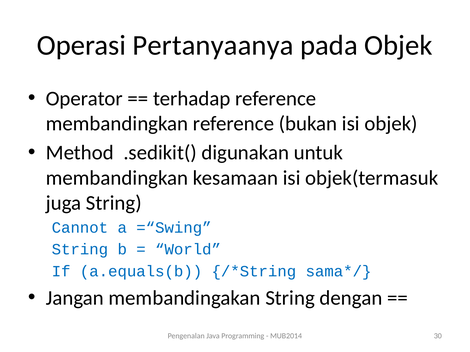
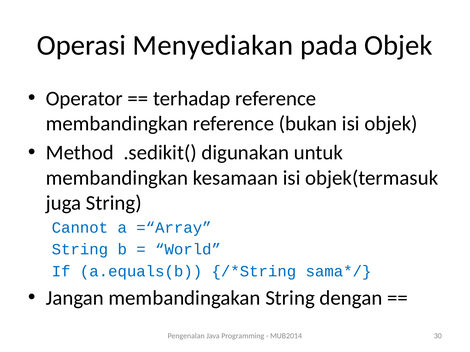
Pertanyaanya: Pertanyaanya -> Menyediakan (213, 45)
=“Swing: =“Swing -> =“Array (174, 228)
